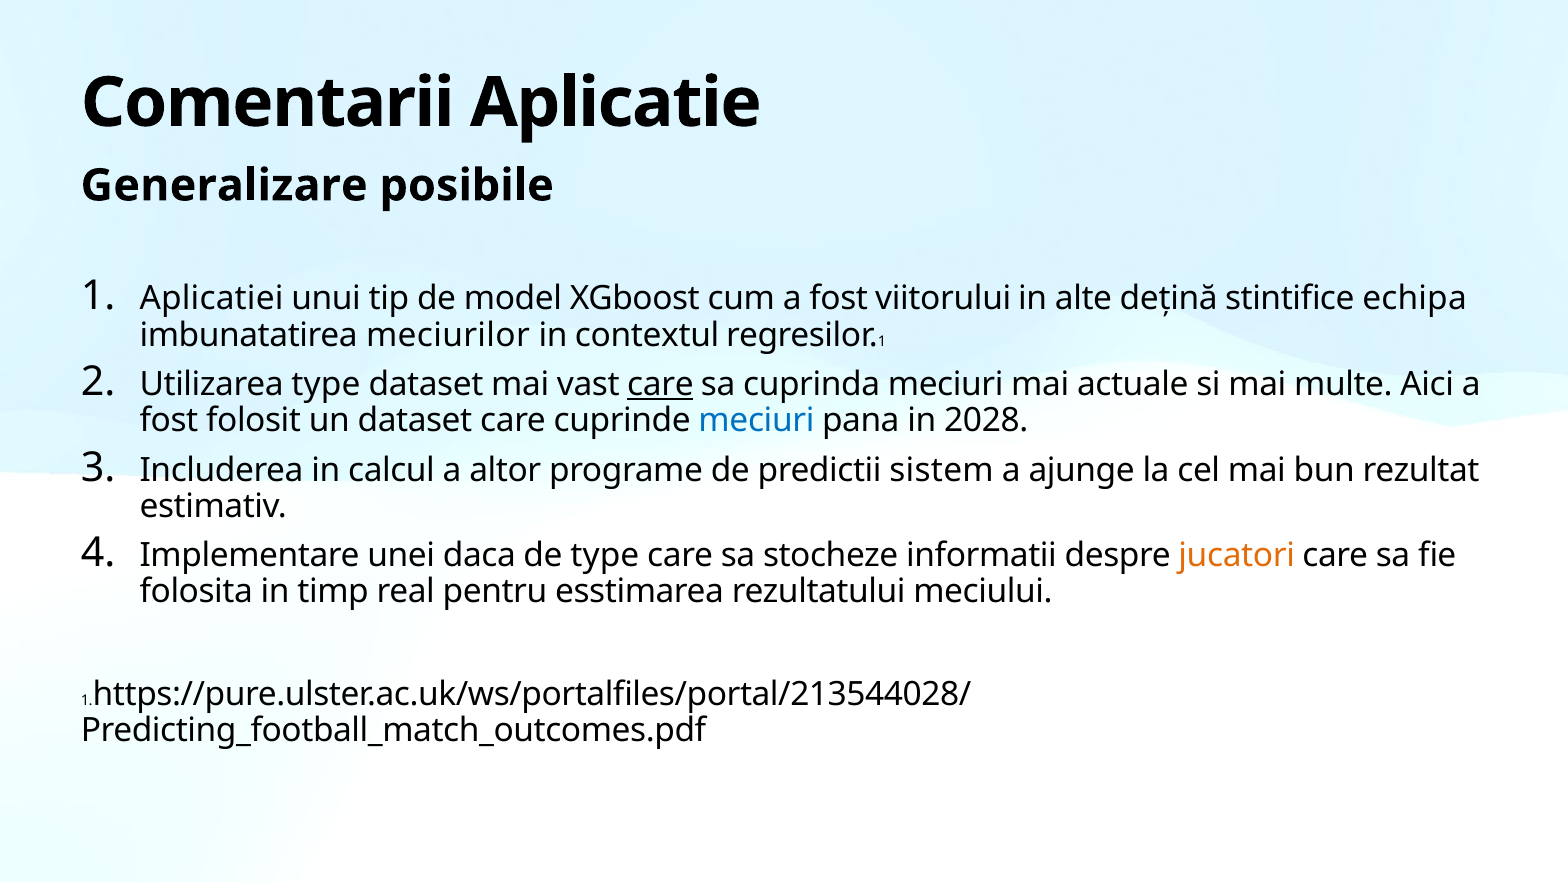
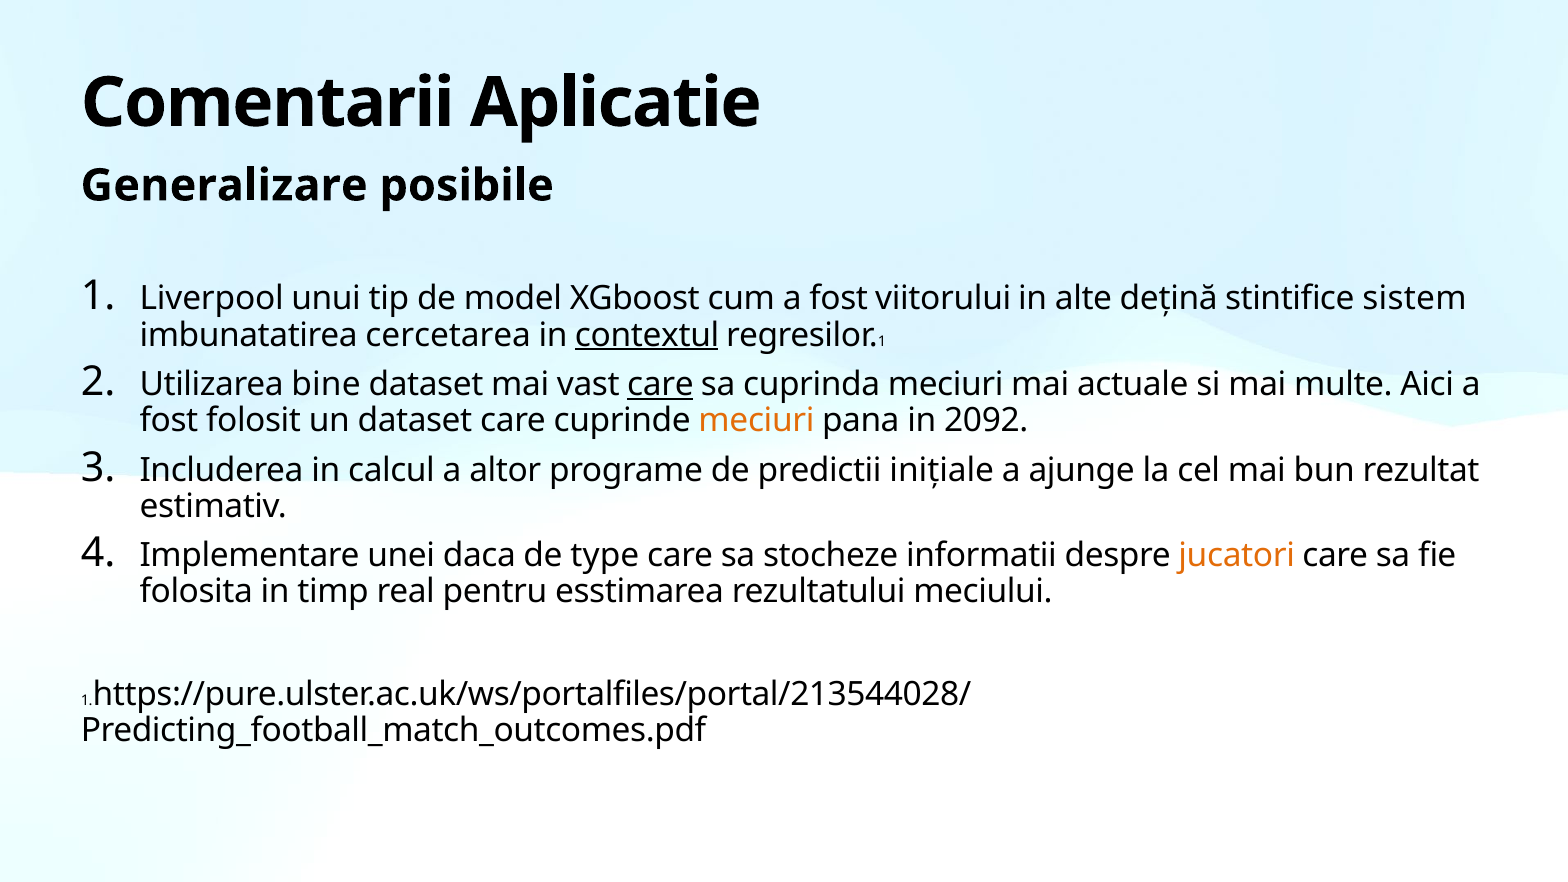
Aplicatiei: Aplicatiei -> Liverpool (212, 299)
echipa: echipa -> sistem (1414, 299)
meciurilor: meciurilor -> cercetarea (448, 335)
contextul underline: none -> present (647, 335)
Utilizarea type: type -> bine (326, 384)
meciuri colour: blue -> orange (757, 421)
2028: 2028 -> 2092 (986, 421)
sistem: sistem -> inițiale (942, 470)
